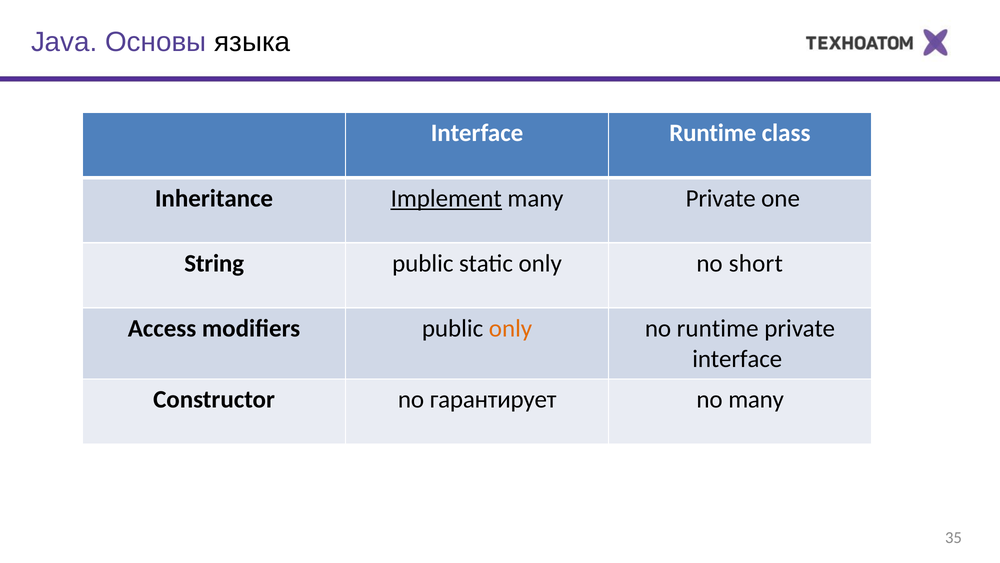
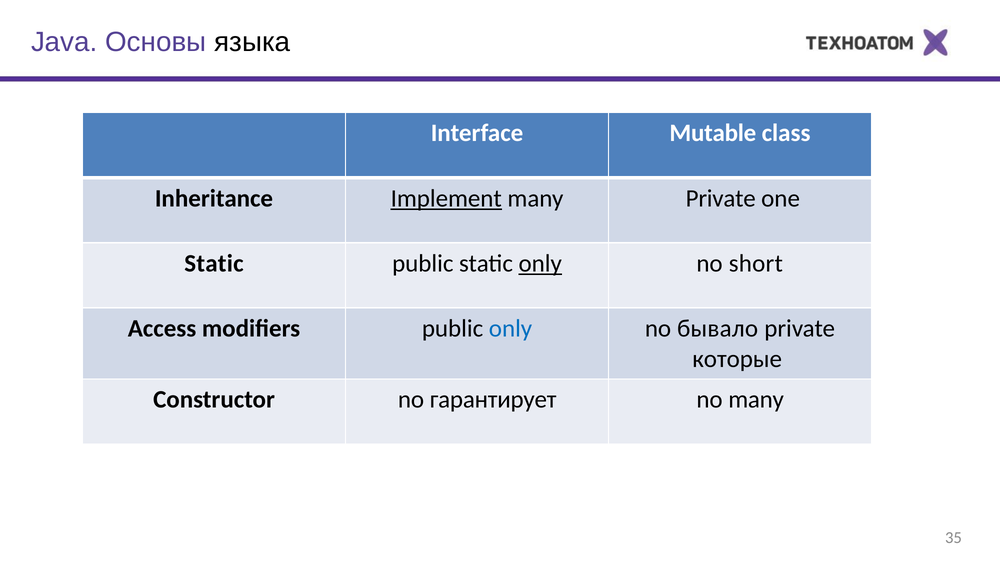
Interface Runtime: Runtime -> Mutable (713, 133)
String: String -> Static (214, 263)
only underline: none -> present (540, 263)
only colour: orange -> blue (511, 328)
no runtime: runtime -> бывало (718, 328)
interface: interface -> которые (737, 359)
